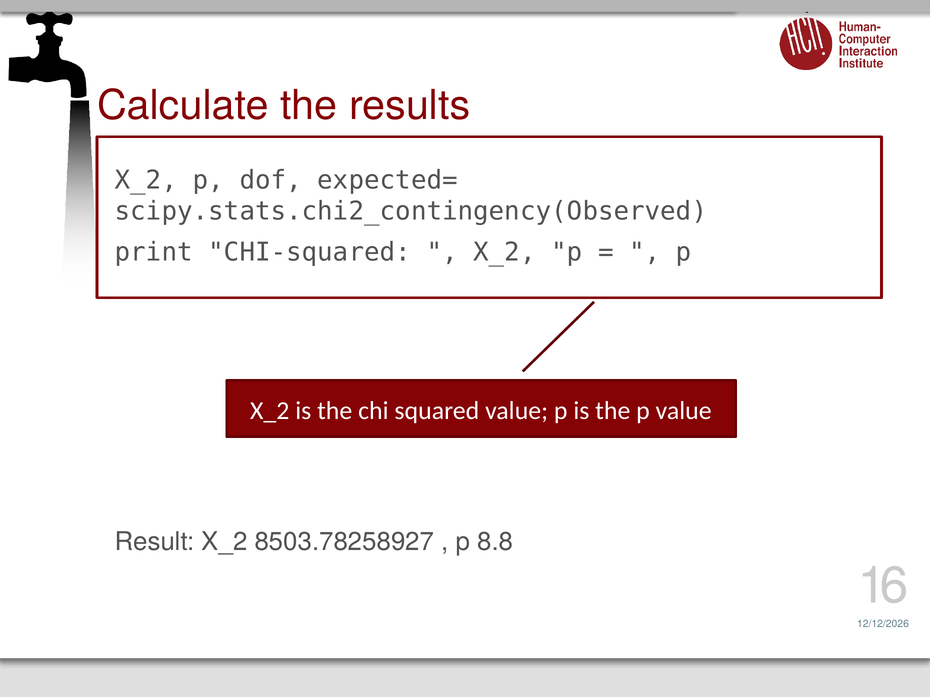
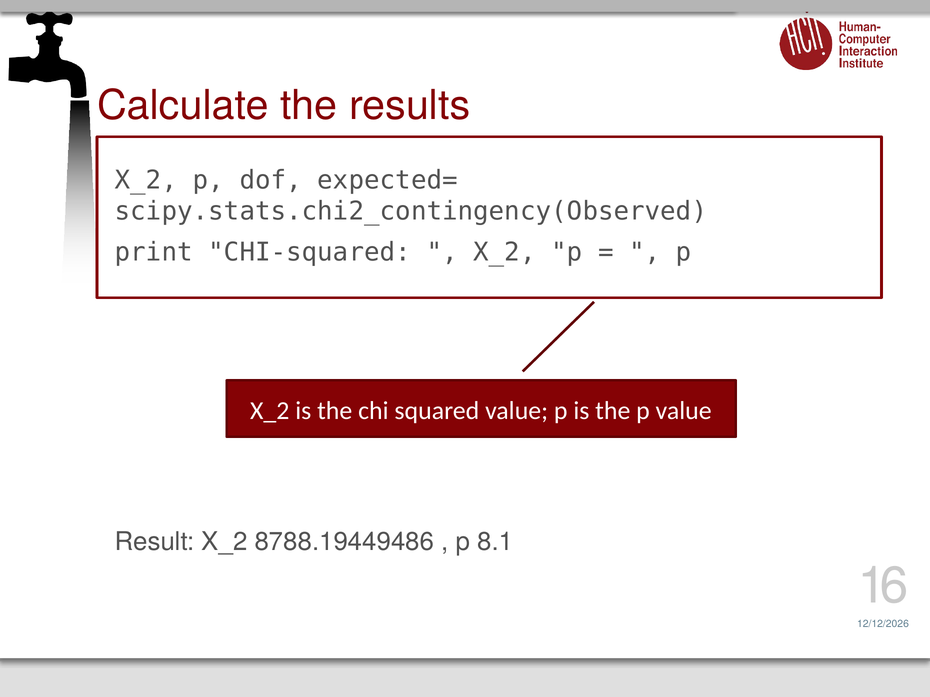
8503.78258927: 8503.78258927 -> 8788.19449486 (344, 542)
8.8: 8.8 -> 8.1 (495, 542)
